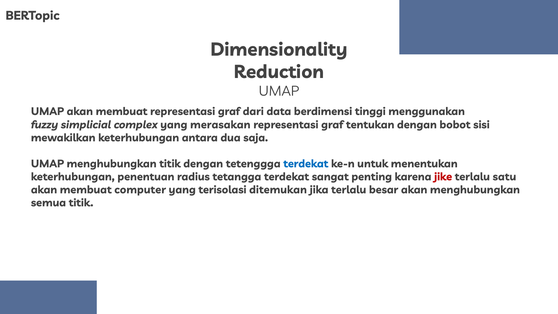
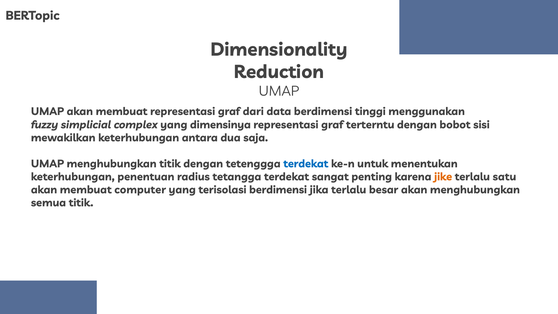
merasakan: merasakan -> dimensinya (220, 125)
tentukan: tentukan -> terterntu (370, 125)
jike colour: red -> orange (443, 177)
terisolasi ditemukan: ditemukan -> berdimensi (278, 190)
